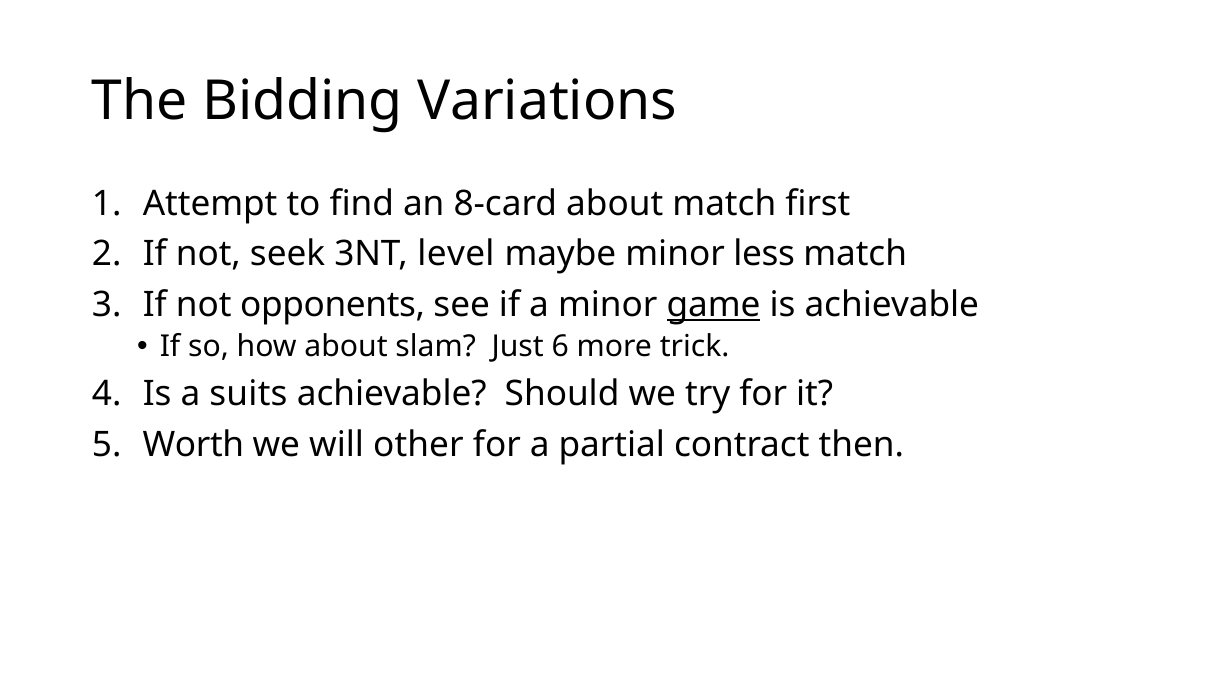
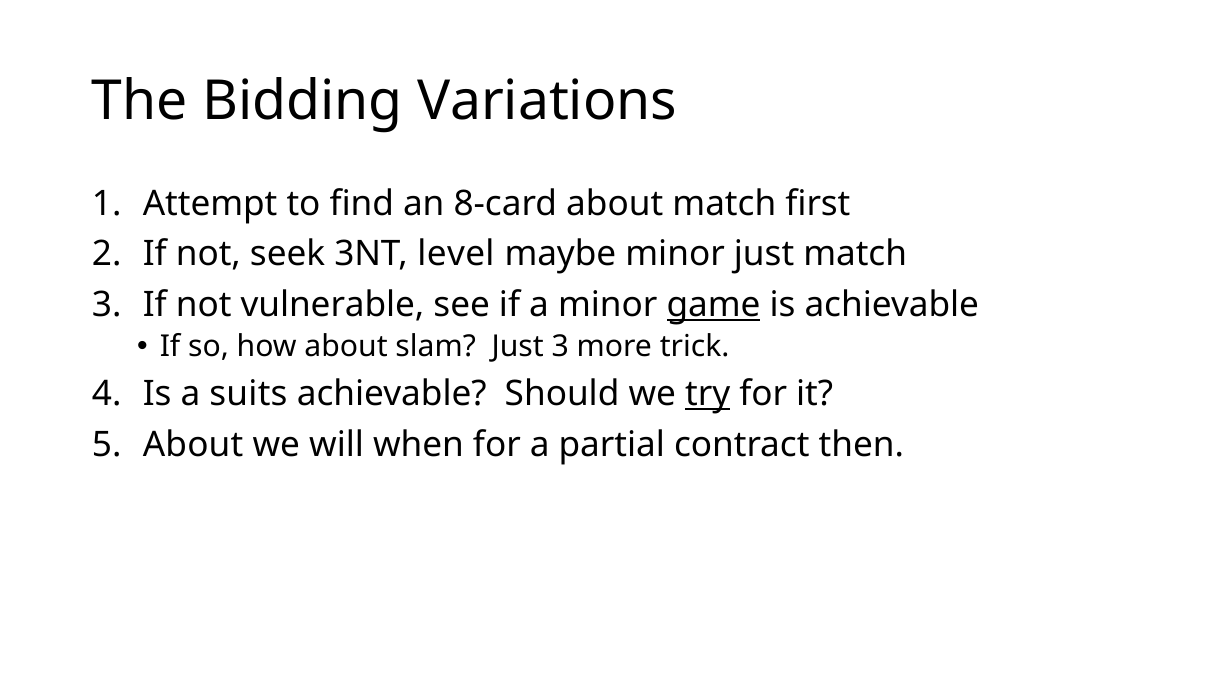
minor less: less -> just (764, 254)
opponents: opponents -> vulnerable (332, 305)
Just 6: 6 -> 3 (560, 347)
try underline: none -> present (708, 394)
Worth: Worth -> About (193, 445)
other: other -> when (419, 445)
